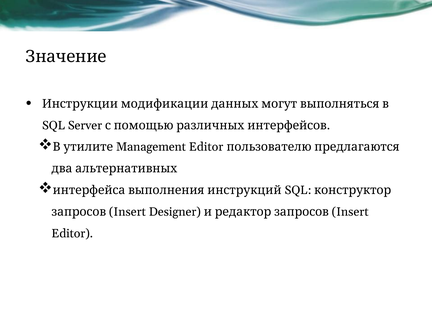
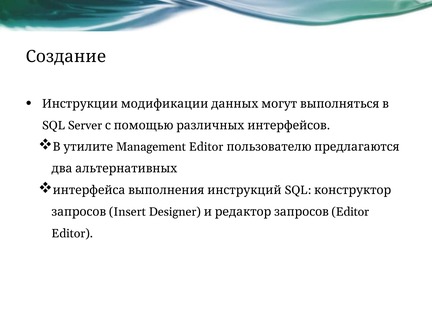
Значение: Значение -> Создание (66, 57)
Designer Insert: Insert -> Editor (350, 212)
